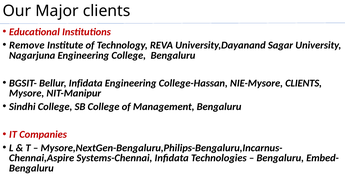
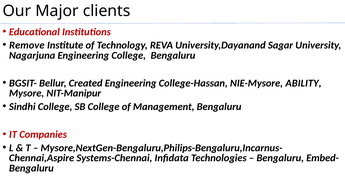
Bellur Infidata: Infidata -> Created (86, 83)
NIE-Mysore CLIENTS: CLIENTS -> ABILITY (303, 83)
